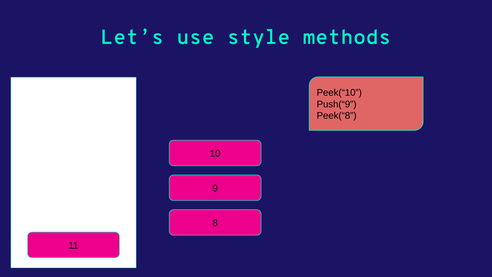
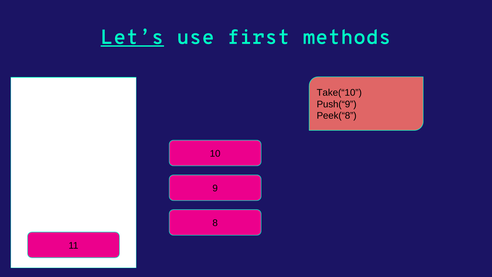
Let’s underline: none -> present (132, 37)
style: style -> first (259, 37)
Peek(“10: Peek(“10 -> Take(“10 (339, 93)
